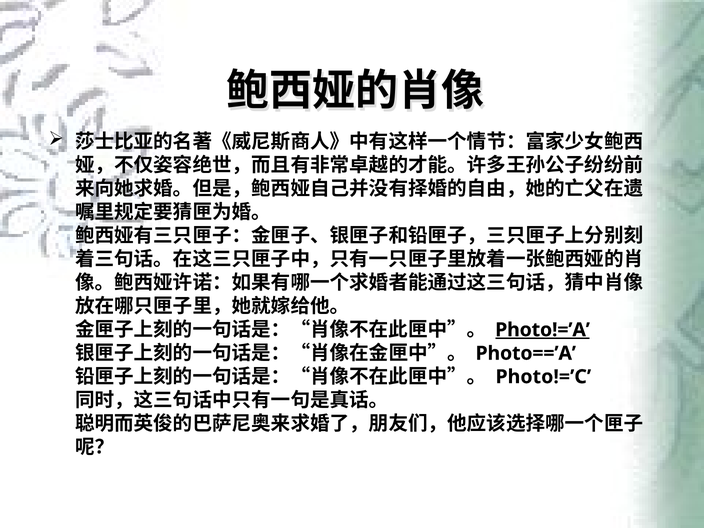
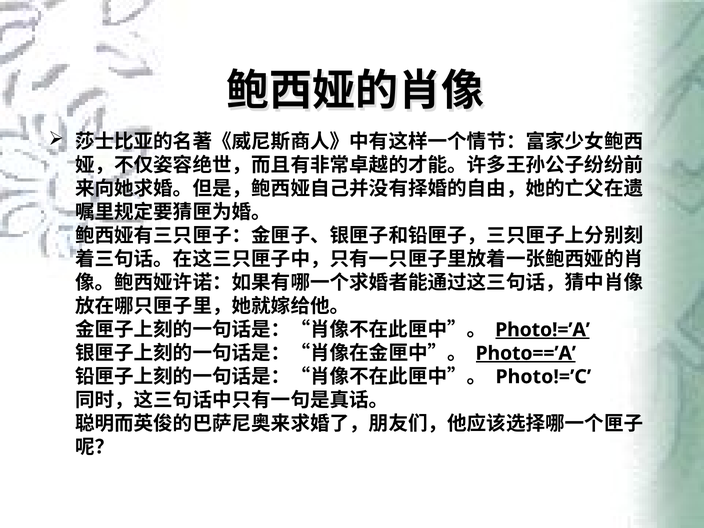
Photo==’A underline: none -> present (526, 353)
